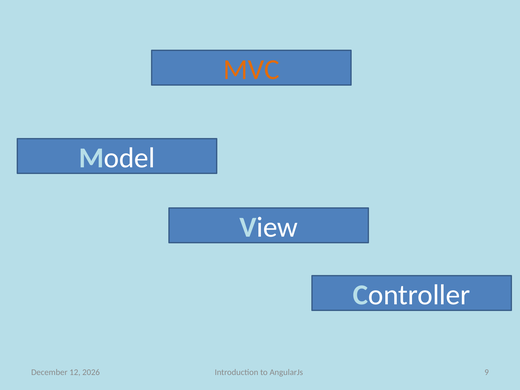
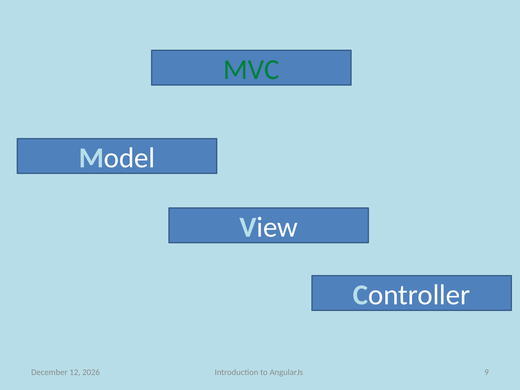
MVC colour: orange -> green (251, 70)
